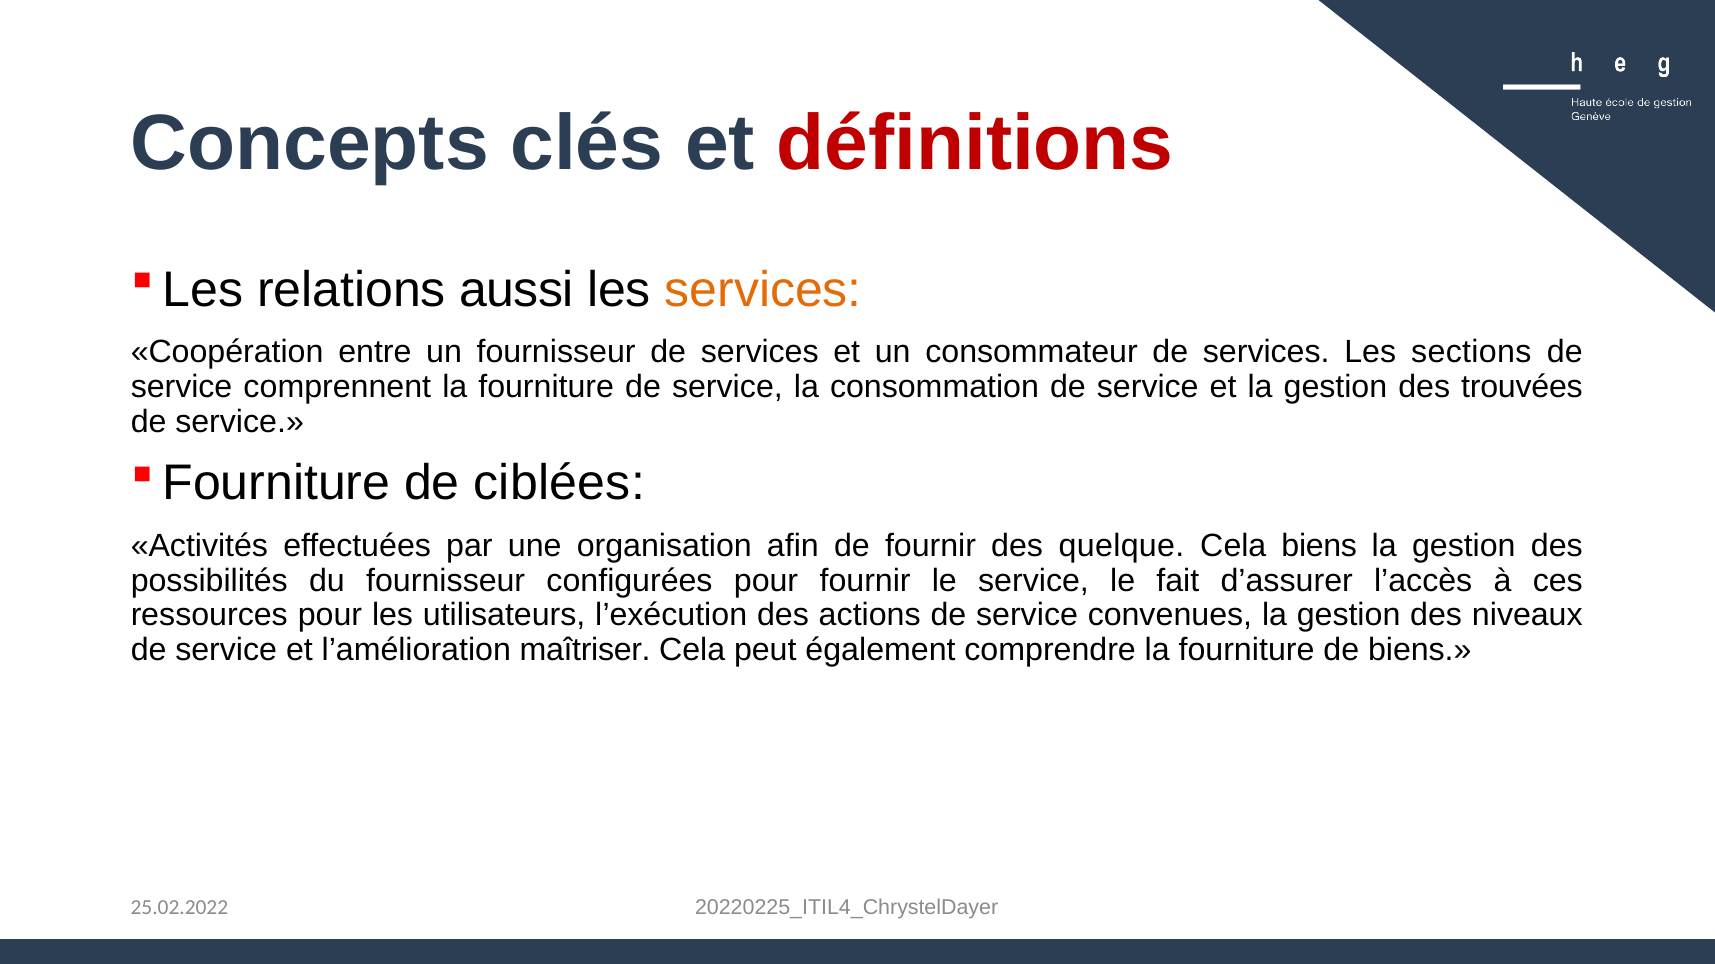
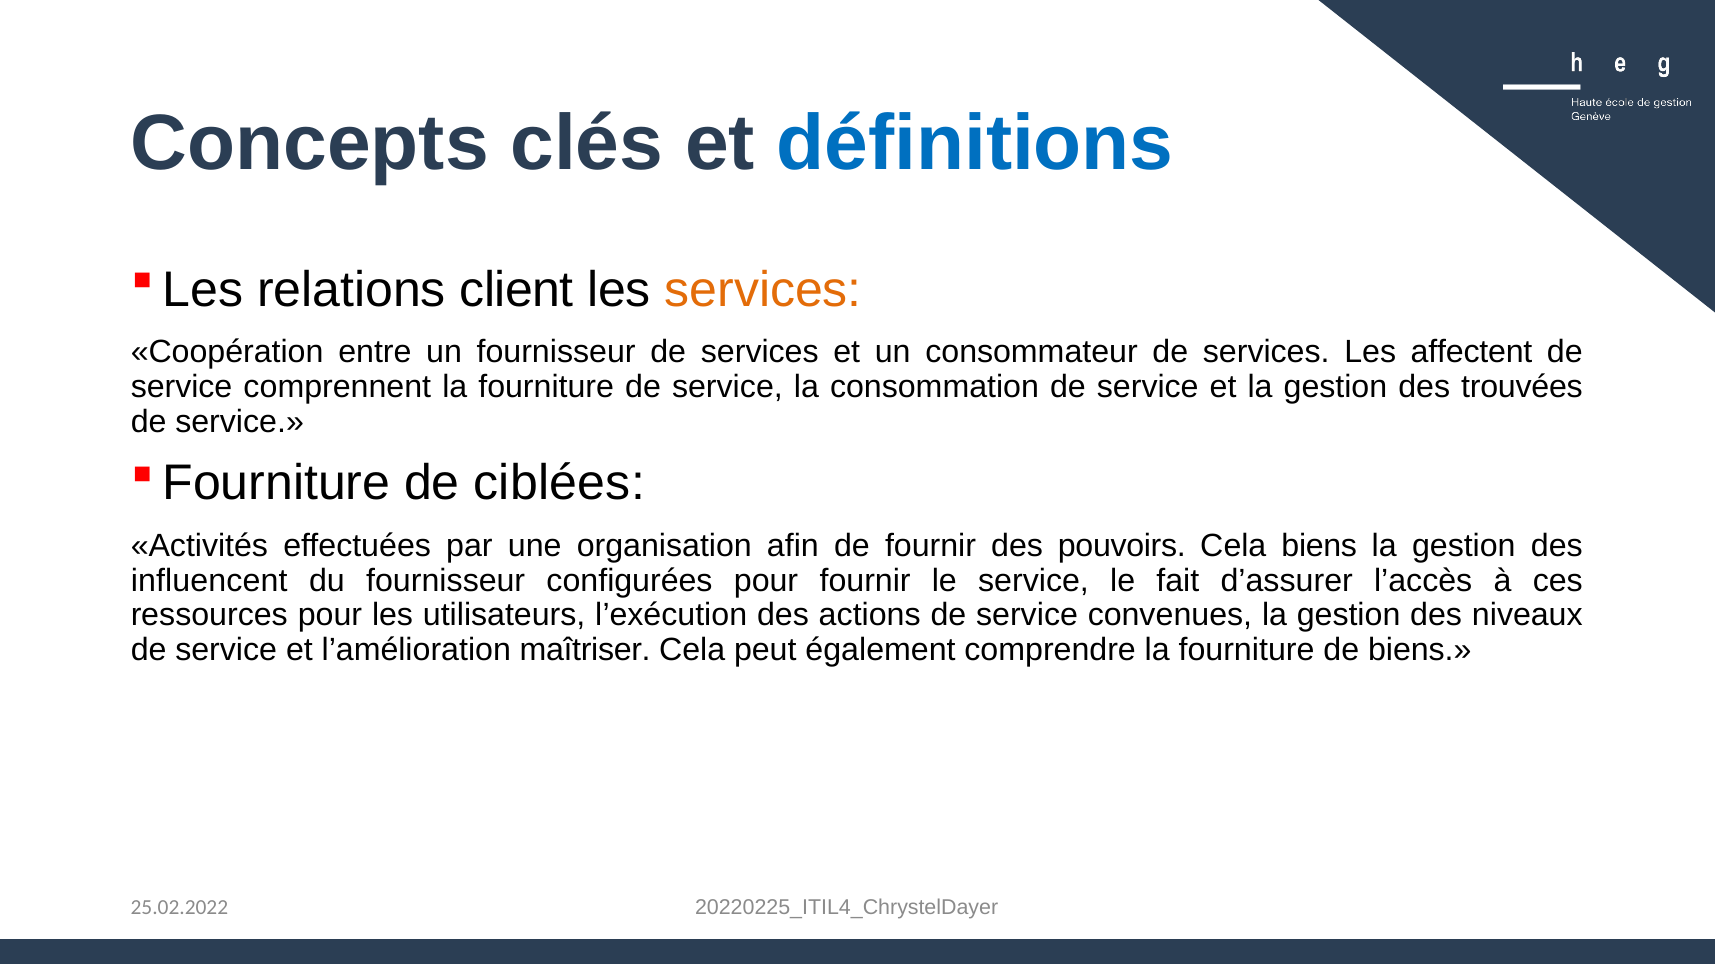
définitions colour: red -> blue (975, 144)
aussi: aussi -> client (517, 290)
sections: sections -> affectent (1472, 352)
quelque: quelque -> pouvoirs (1122, 546)
possibilités: possibilités -> influencent (209, 581)
